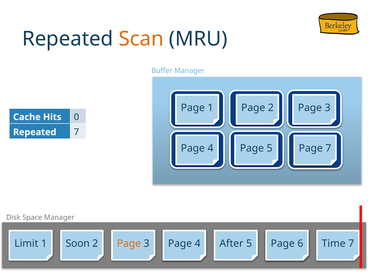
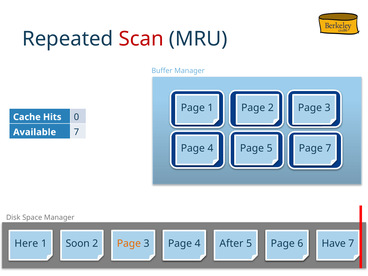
Scan colour: orange -> red (141, 39)
Repeated: Repeated -> Available (35, 132)
Limit: Limit -> Here (26, 243)
Time: Time -> Have (334, 243)
